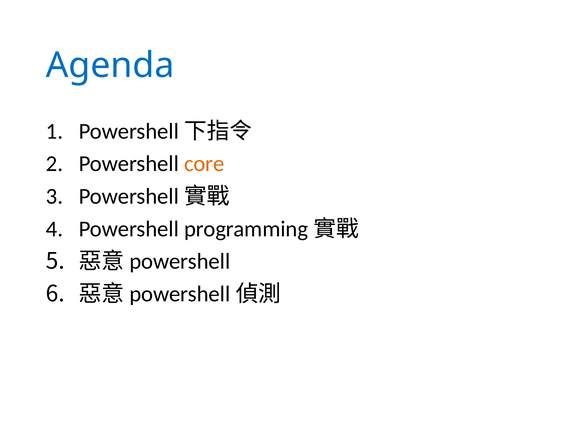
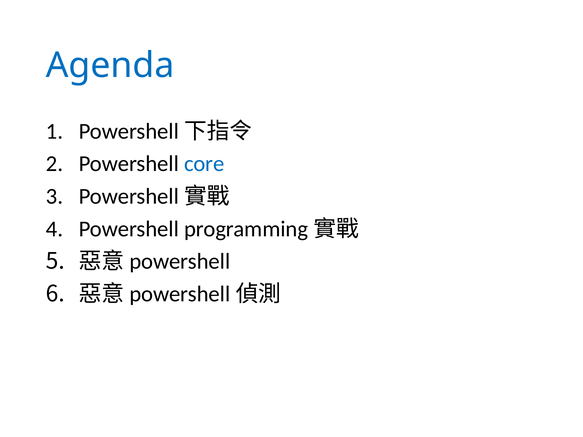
core colour: orange -> blue (204, 164)
